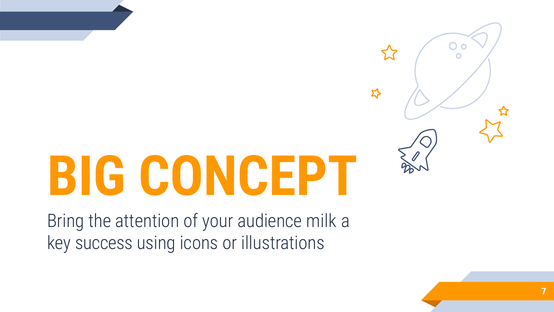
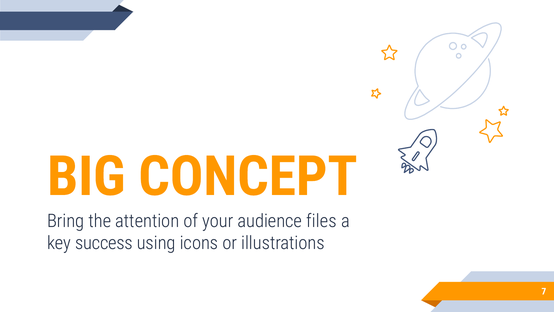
milk: milk -> files (322, 221)
